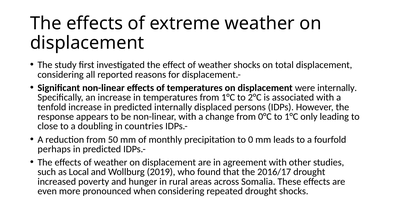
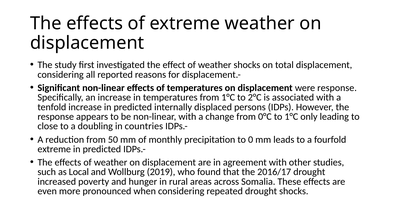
were internally: internally -> response (337, 88)
perhaps: perhaps -> extreme (54, 149)
